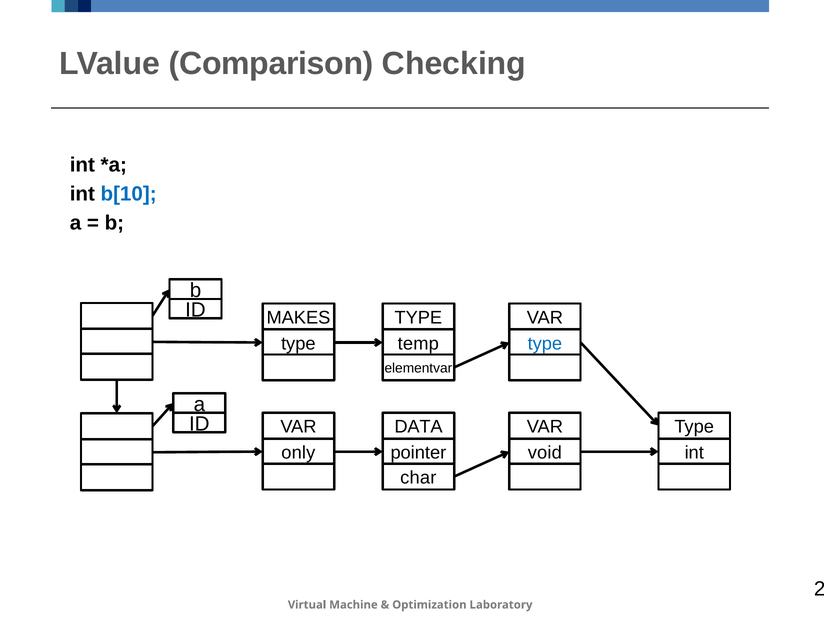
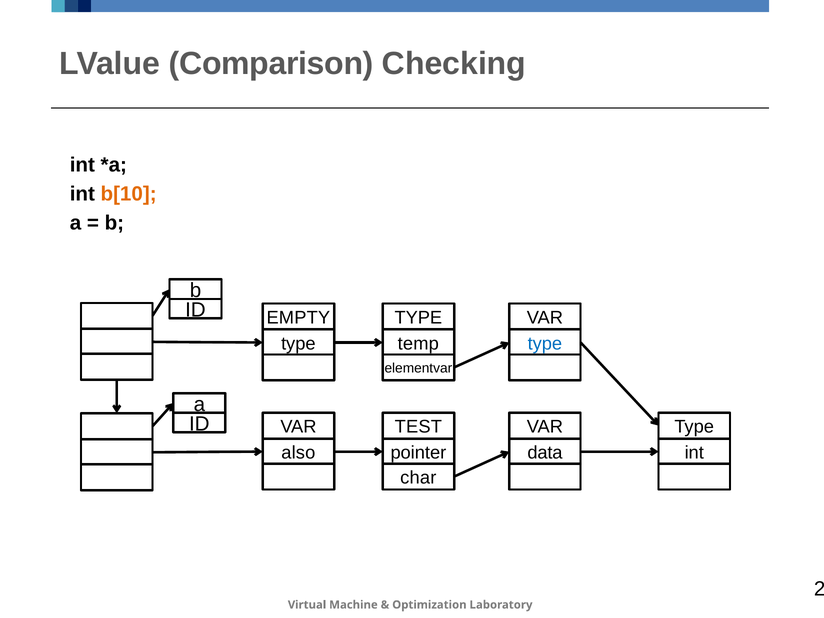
b[10 colour: blue -> orange (129, 194)
MAKES: MAKES -> EMPTY (298, 318)
DATA: DATA -> TEST (418, 427)
only: only -> also (298, 453)
void: void -> data (545, 453)
